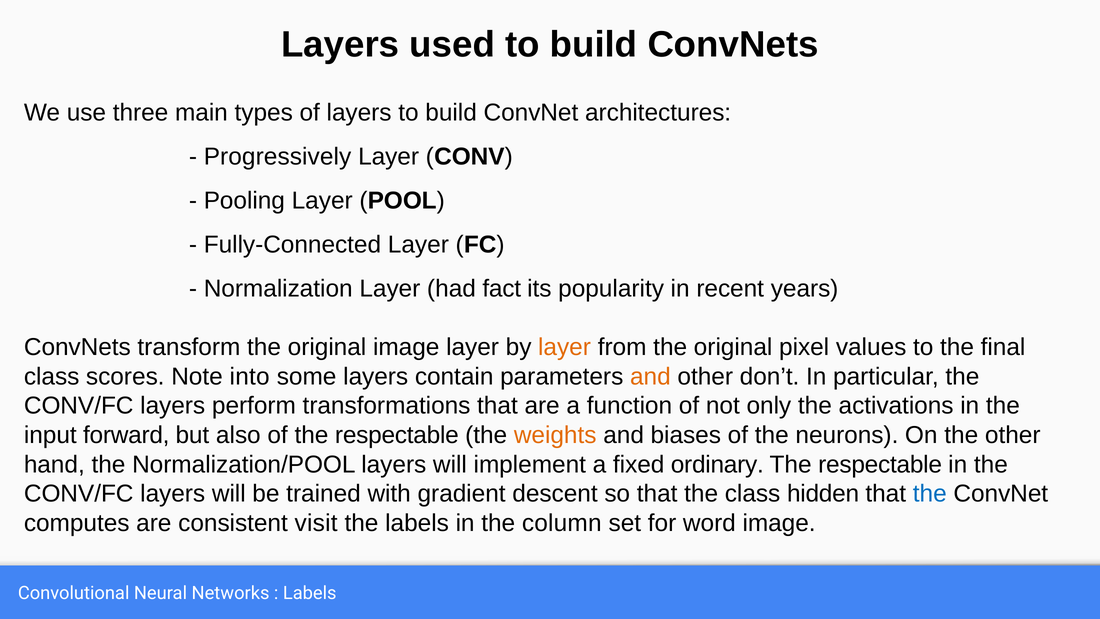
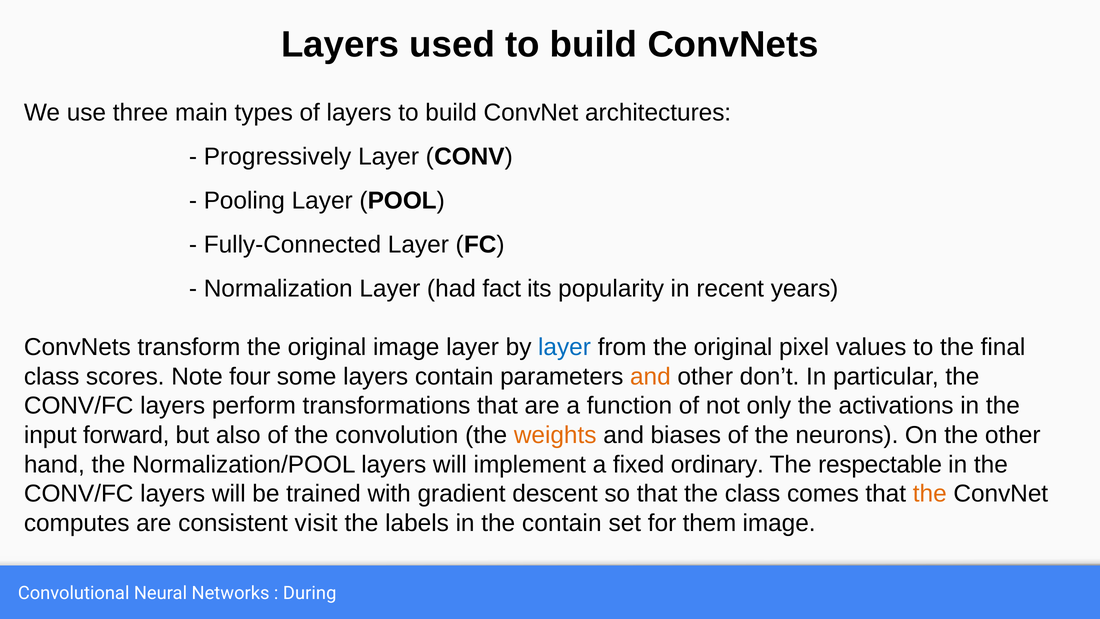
layer colour: orange -> blue (565, 347)
into: into -> four (250, 376)
of the respectable: respectable -> convolution (397, 435)
hidden: hidden -> comes (823, 494)
the colour: blue -> orange (930, 494)
the column: column -> contain (562, 523)
word: word -> them (710, 523)
Labels: Labels -> During (310, 593)
